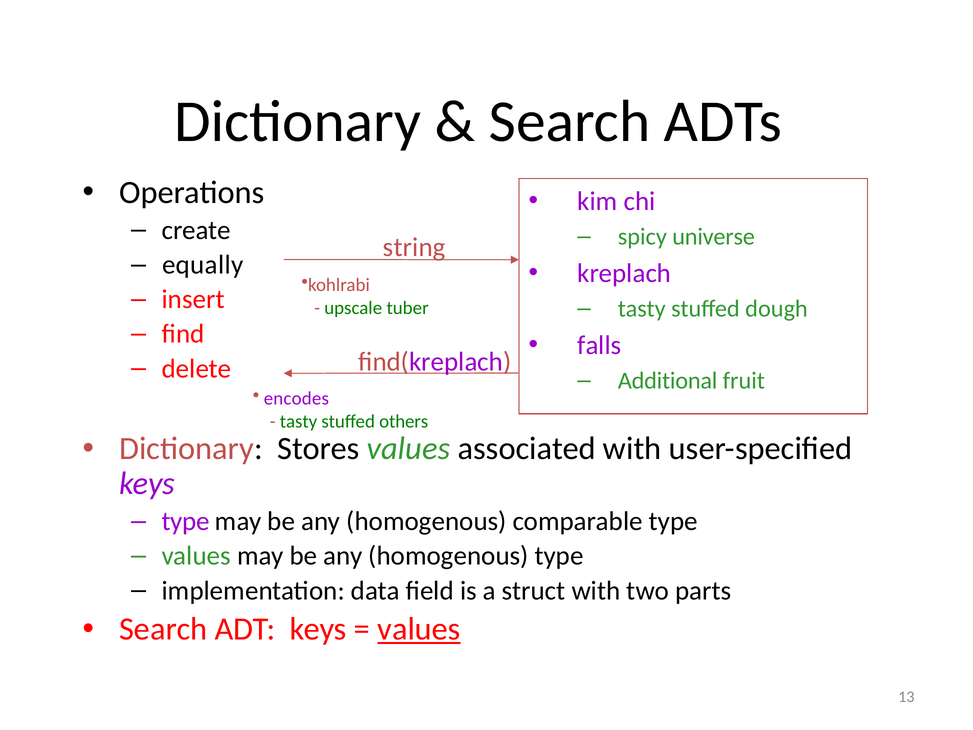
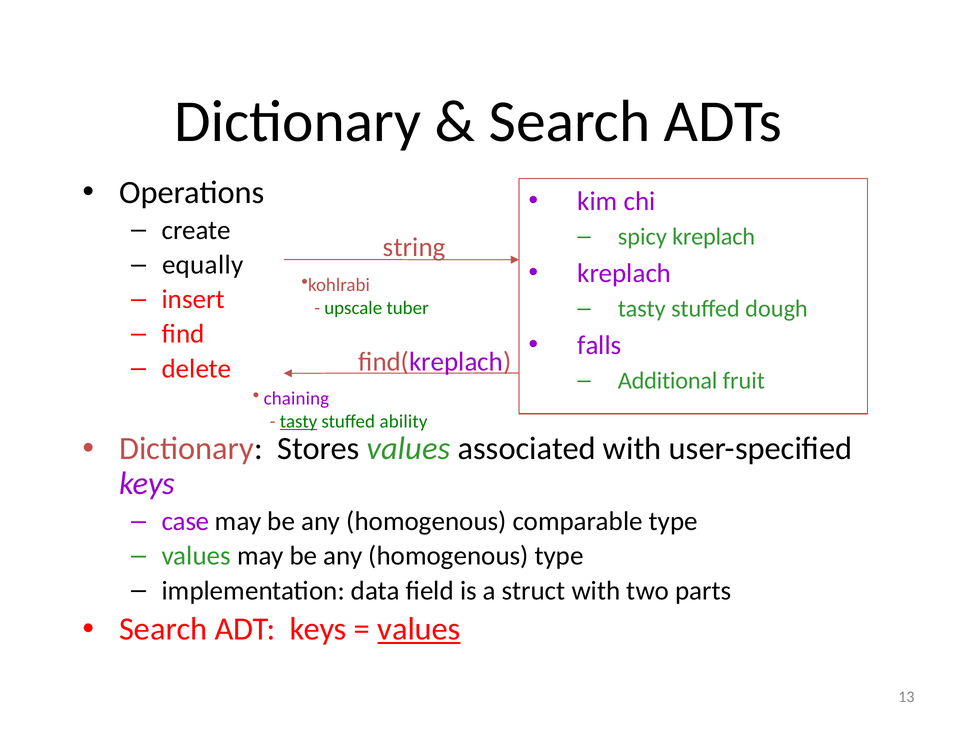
spicy universe: universe -> kreplach (714, 237)
encodes: encodes -> chaining (296, 399)
tasty underline: none -> present (299, 421)
others: others -> ability (404, 421)
type: type -> case (186, 521)
